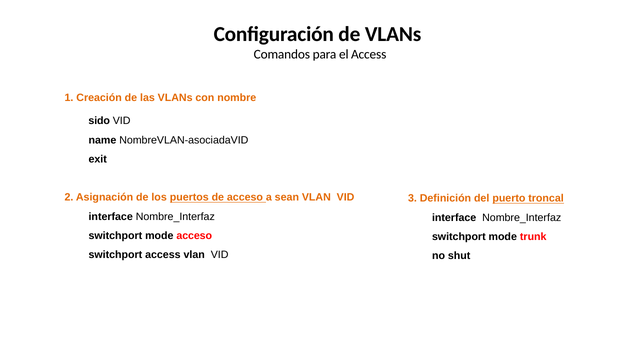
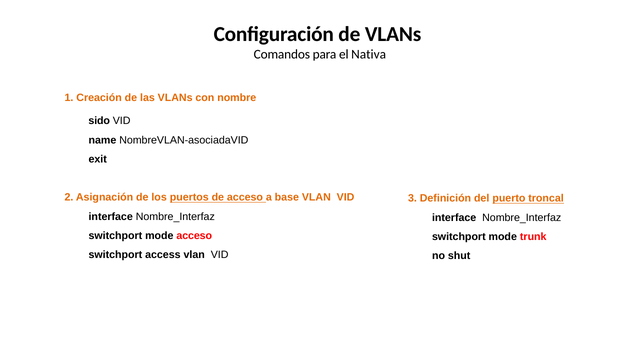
el Access: Access -> Nativa (369, 54)
sean: sean -> base (287, 198)
